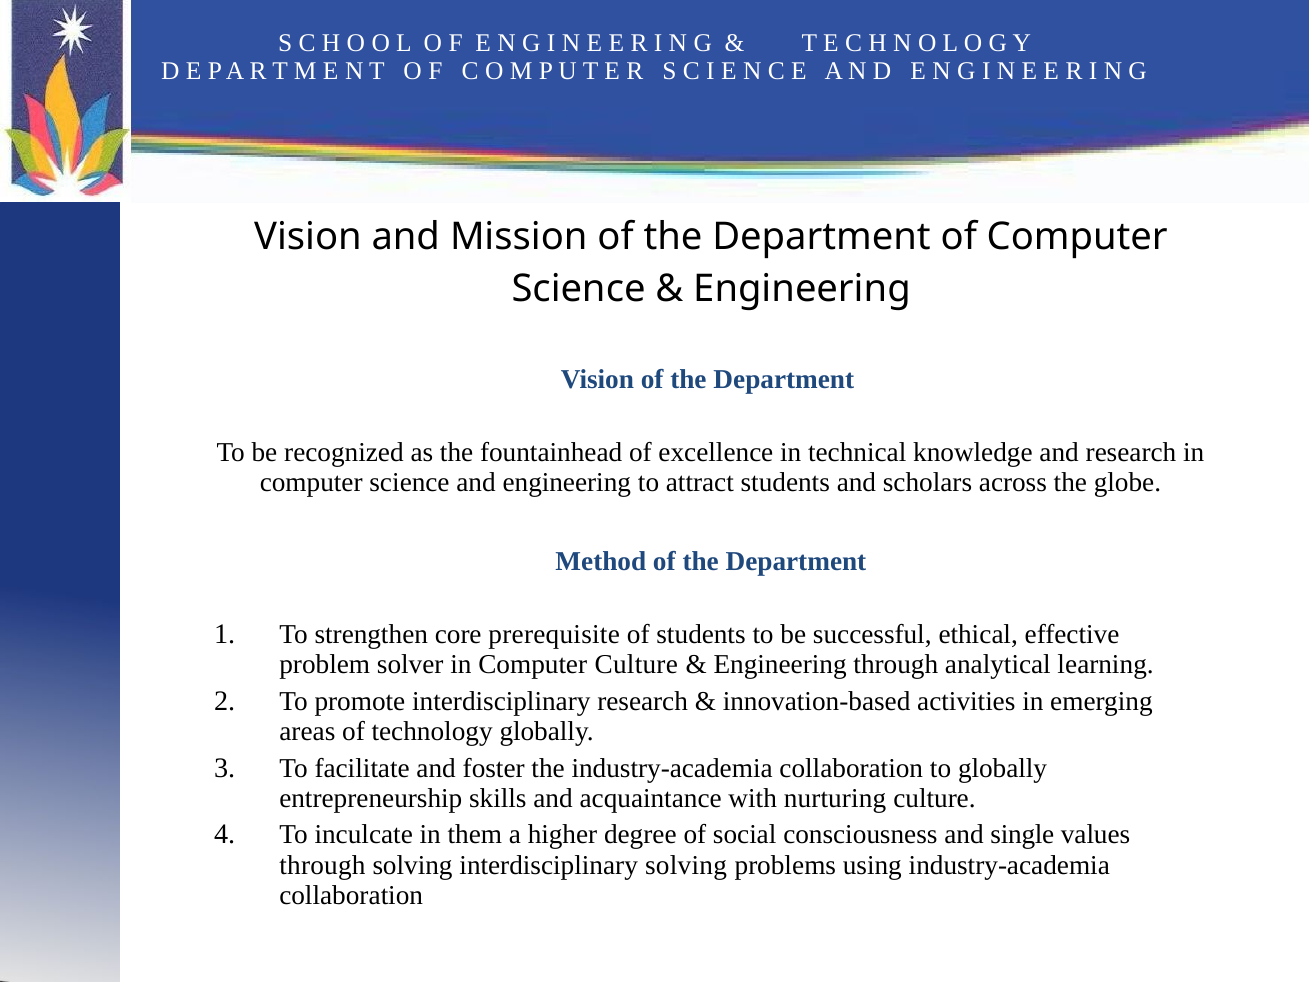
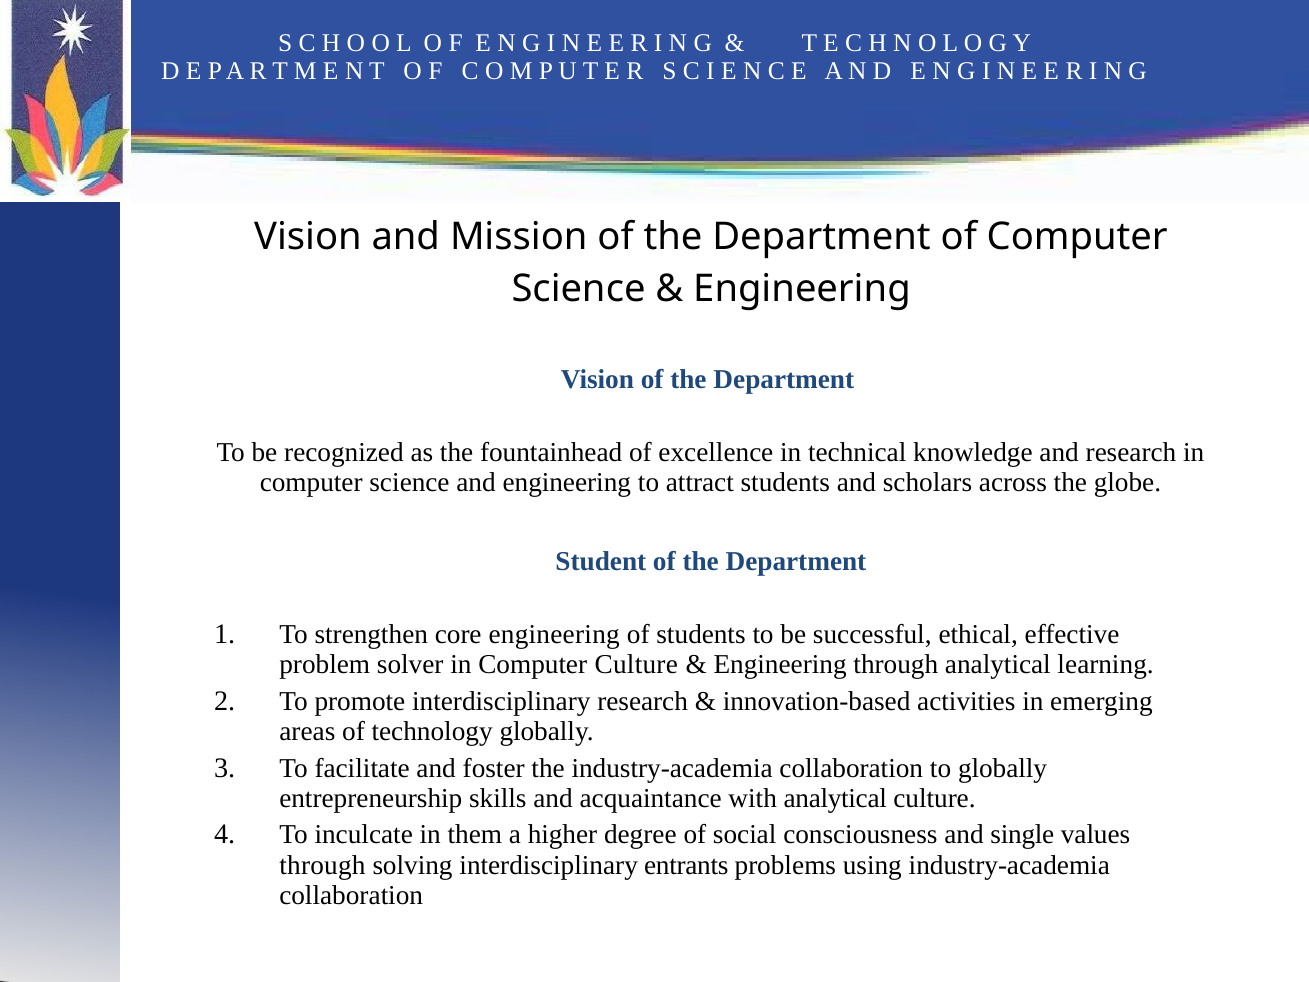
Method: Method -> Student (601, 561)
core prerequisite: prerequisite -> engineering (554, 635)
with nurturing: nurturing -> analytical (835, 798)
interdisciplinary solving: solving -> entrants (686, 865)
